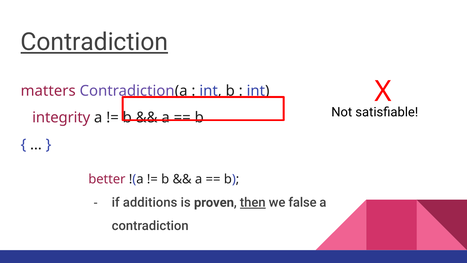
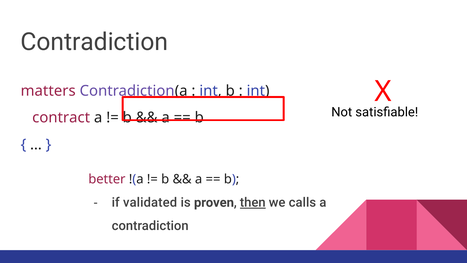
Contradiction underline: present -> none (94, 42)
integrity: integrity -> contract (61, 118)
additions: additions -> validated (150, 202)
false: false -> calls (302, 202)
